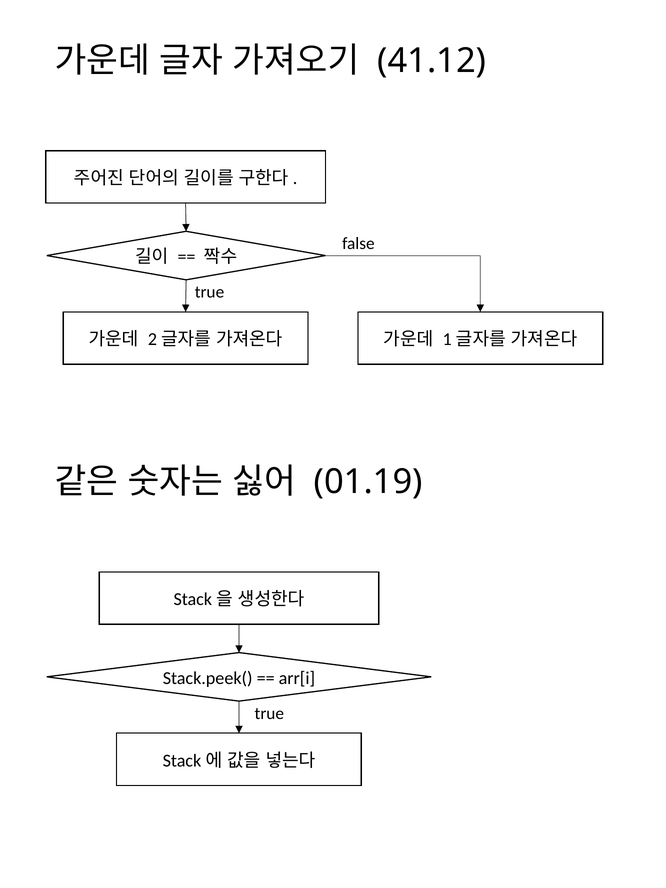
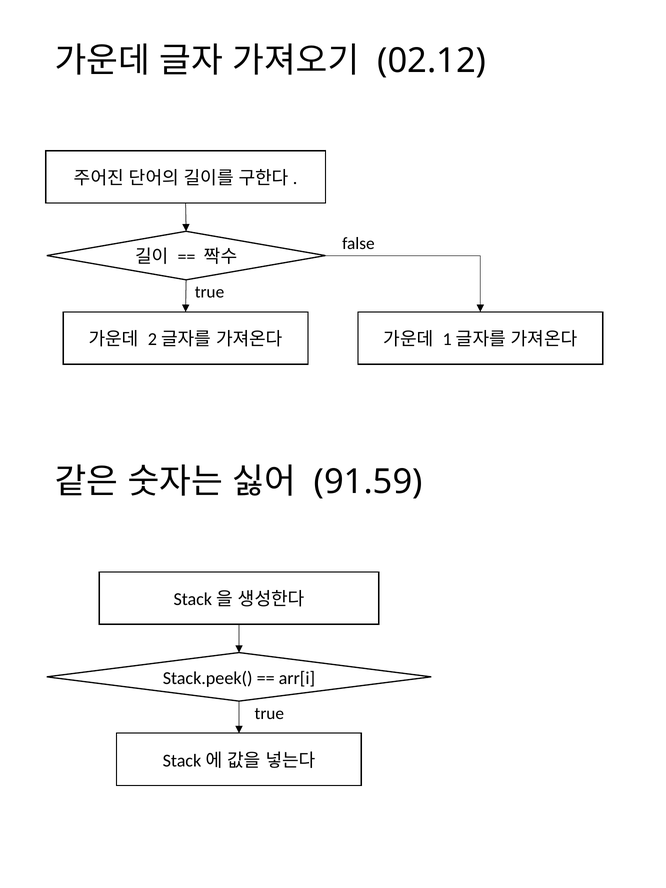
41.12: 41.12 -> 02.12 (432, 61)
01.19: 01.19 -> 91.59 (368, 482)
